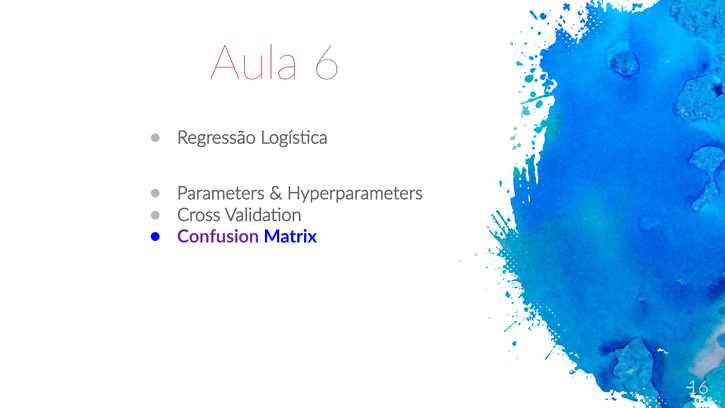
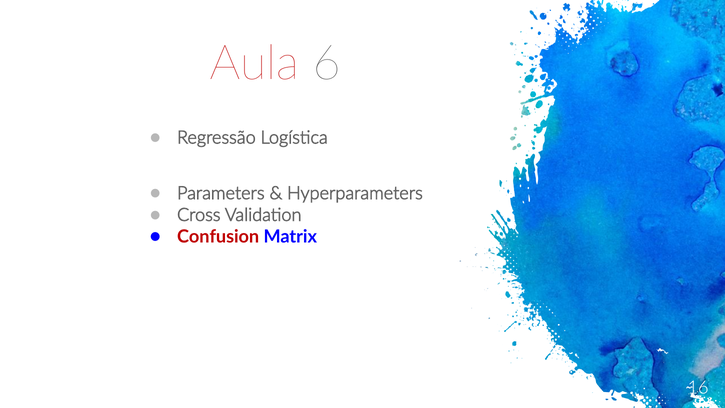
Confusion colour: purple -> red (218, 237)
